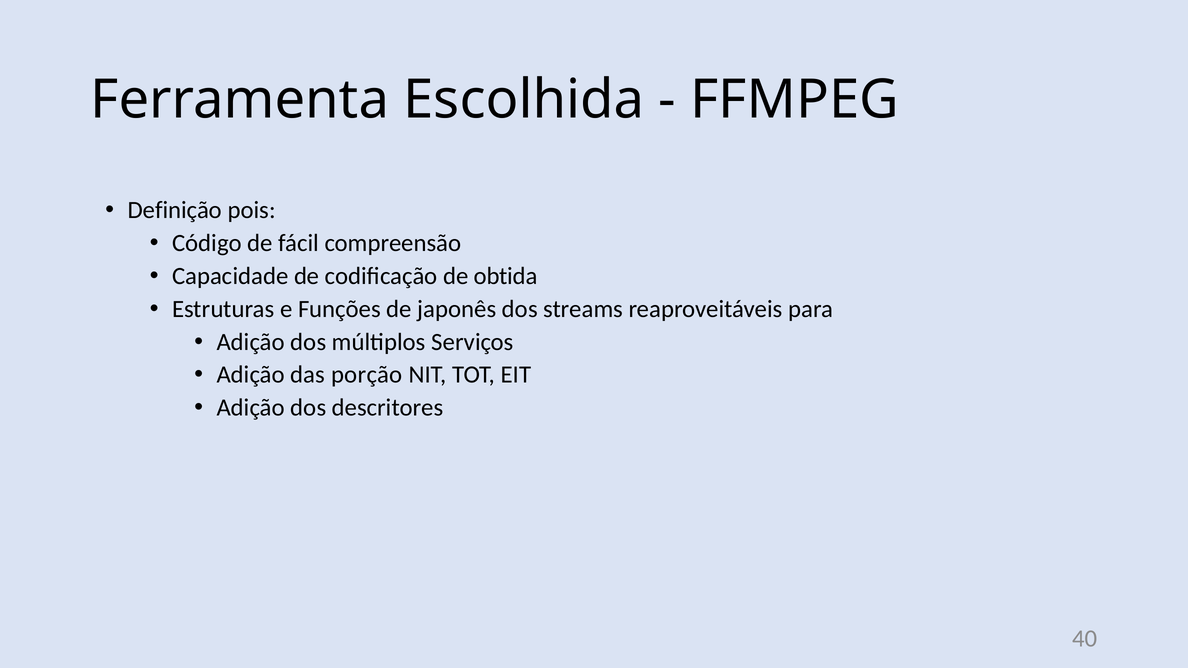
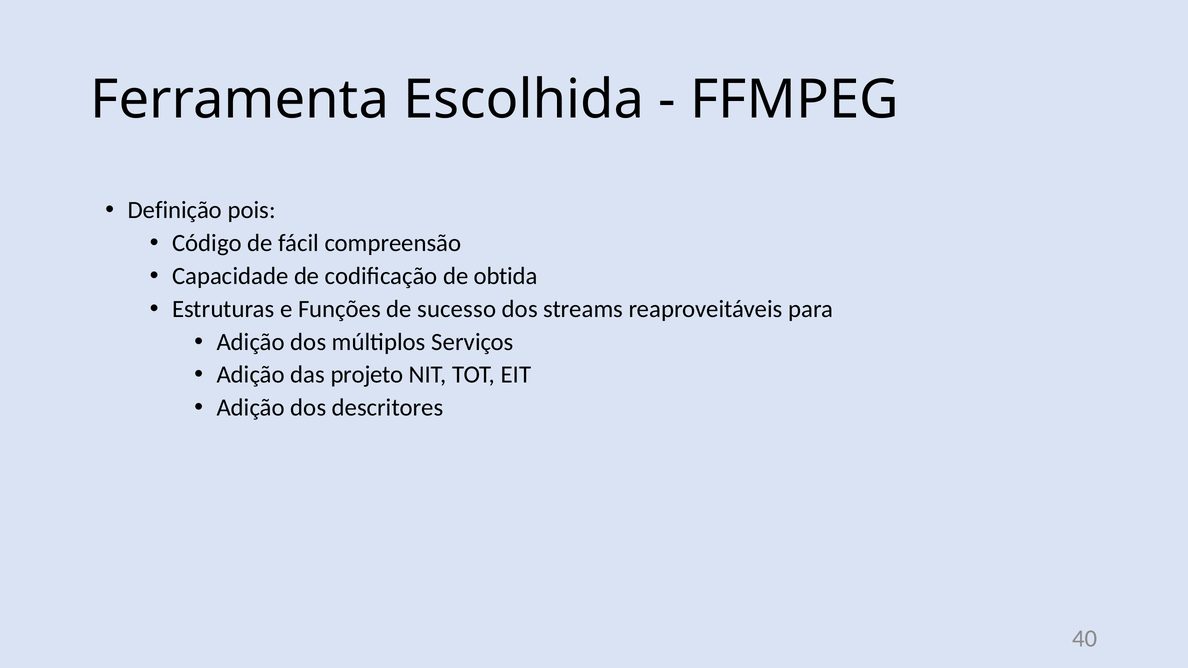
japonês: japonês -> sucesso (457, 309)
porção: porção -> projeto (367, 375)
